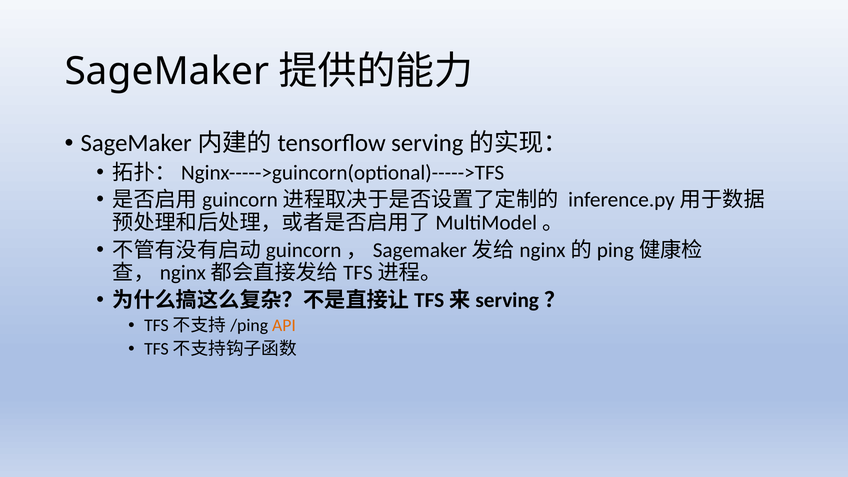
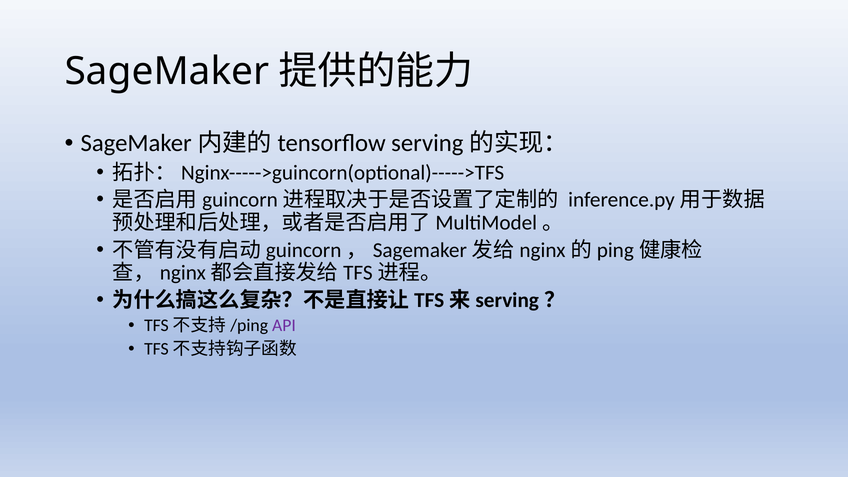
API colour: orange -> purple (284, 326)
